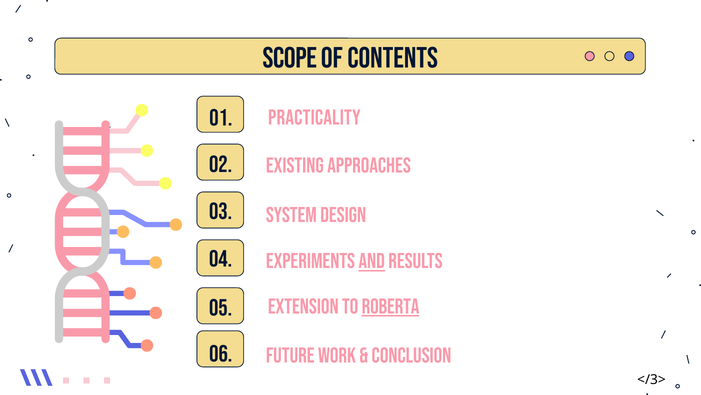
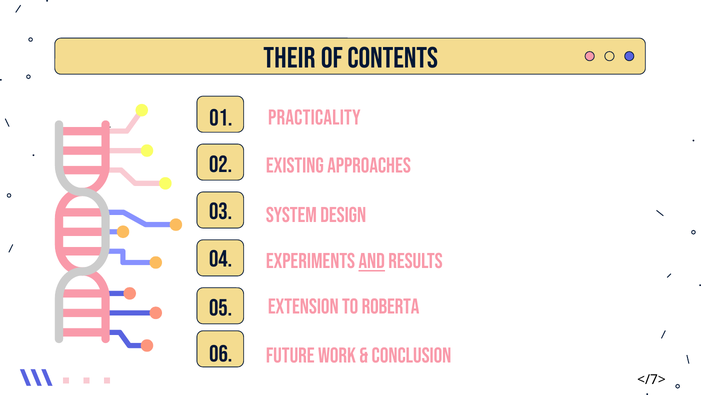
SCOPE: SCOPE -> THEIR (289, 58)
ROBERTA underline: present -> none (391, 306)
</3>: </3> -> </7> (651, 379)
